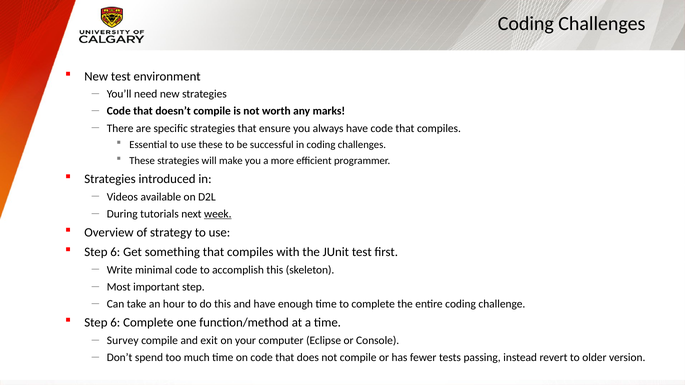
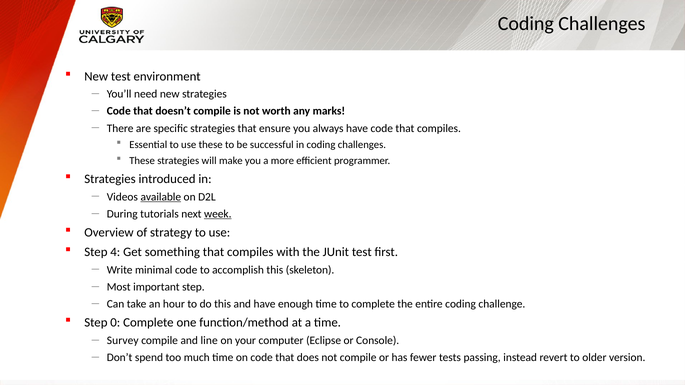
available underline: none -> present (161, 197)
6: 6 -> 4 (115, 252)
6: 6 -> 0 (115, 323)
exit: exit -> line (209, 341)
